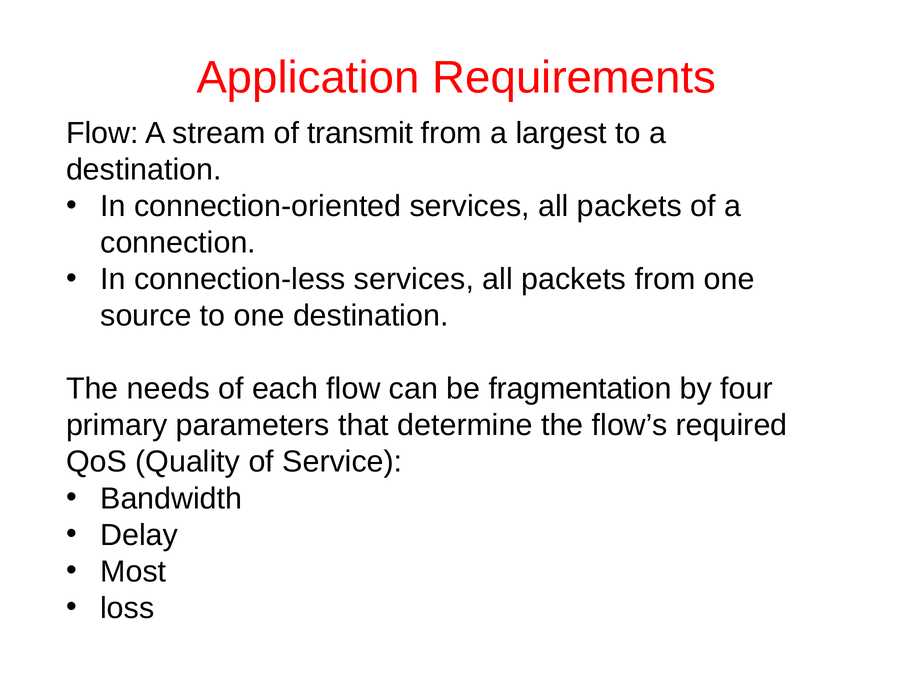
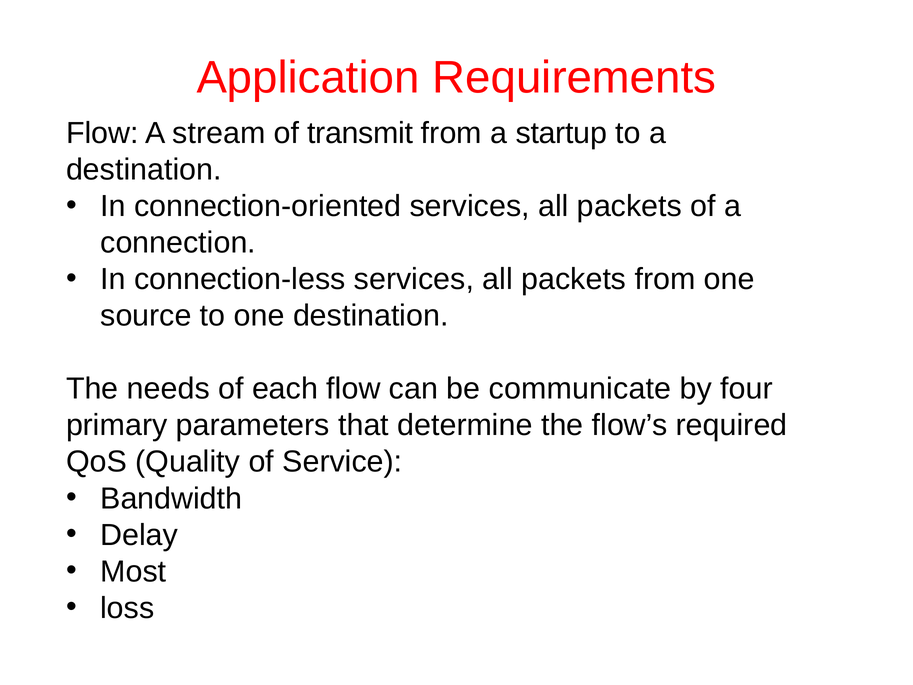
largest: largest -> startup (561, 133)
fragmentation: fragmentation -> communicate (580, 389)
